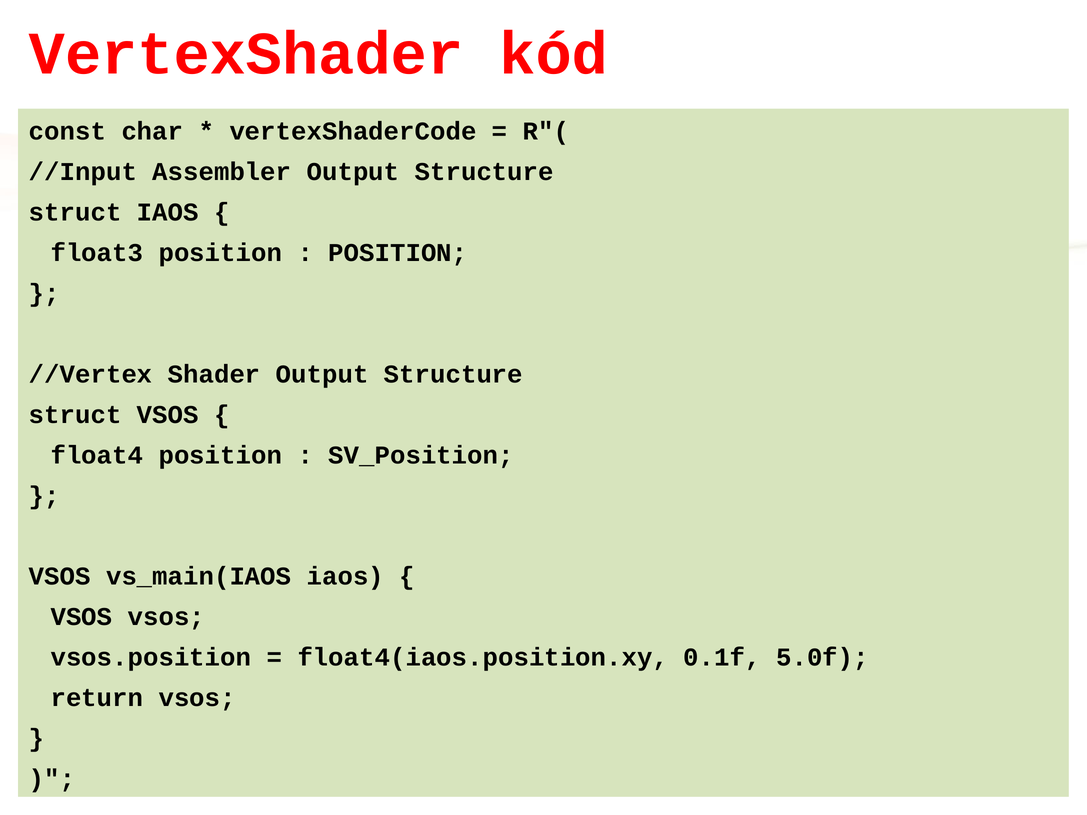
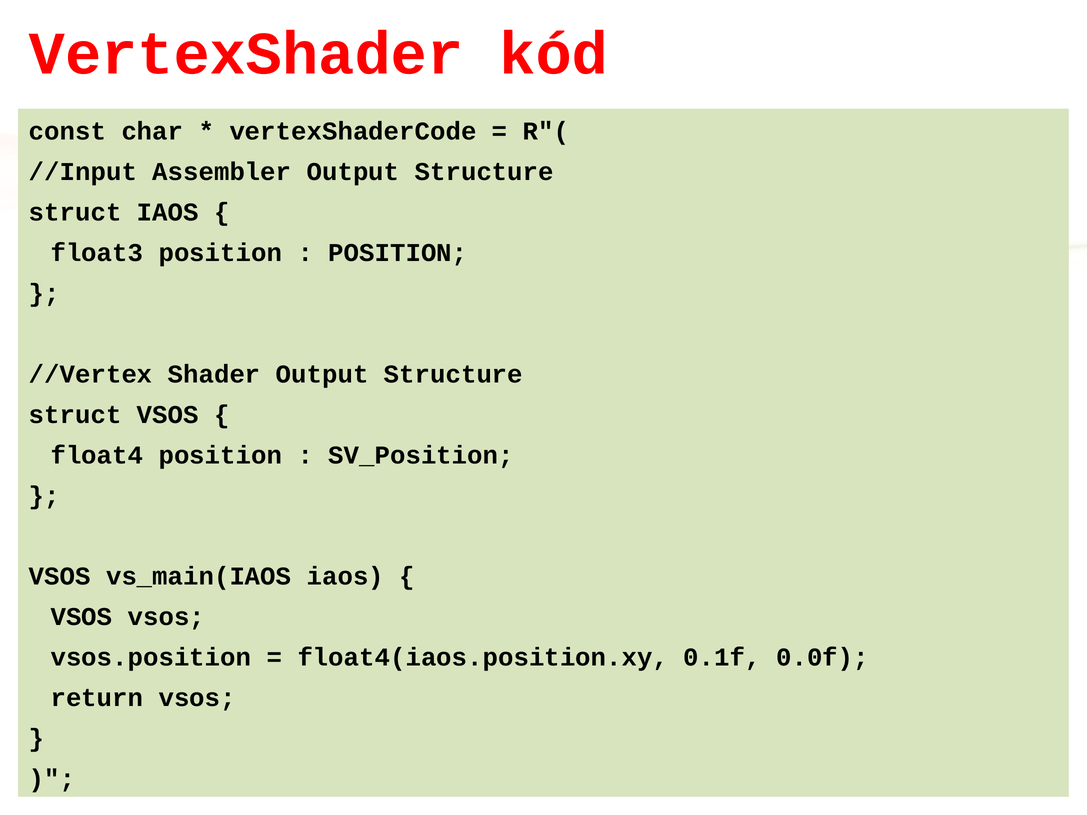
5.0f: 5.0f -> 0.0f (822, 658)
